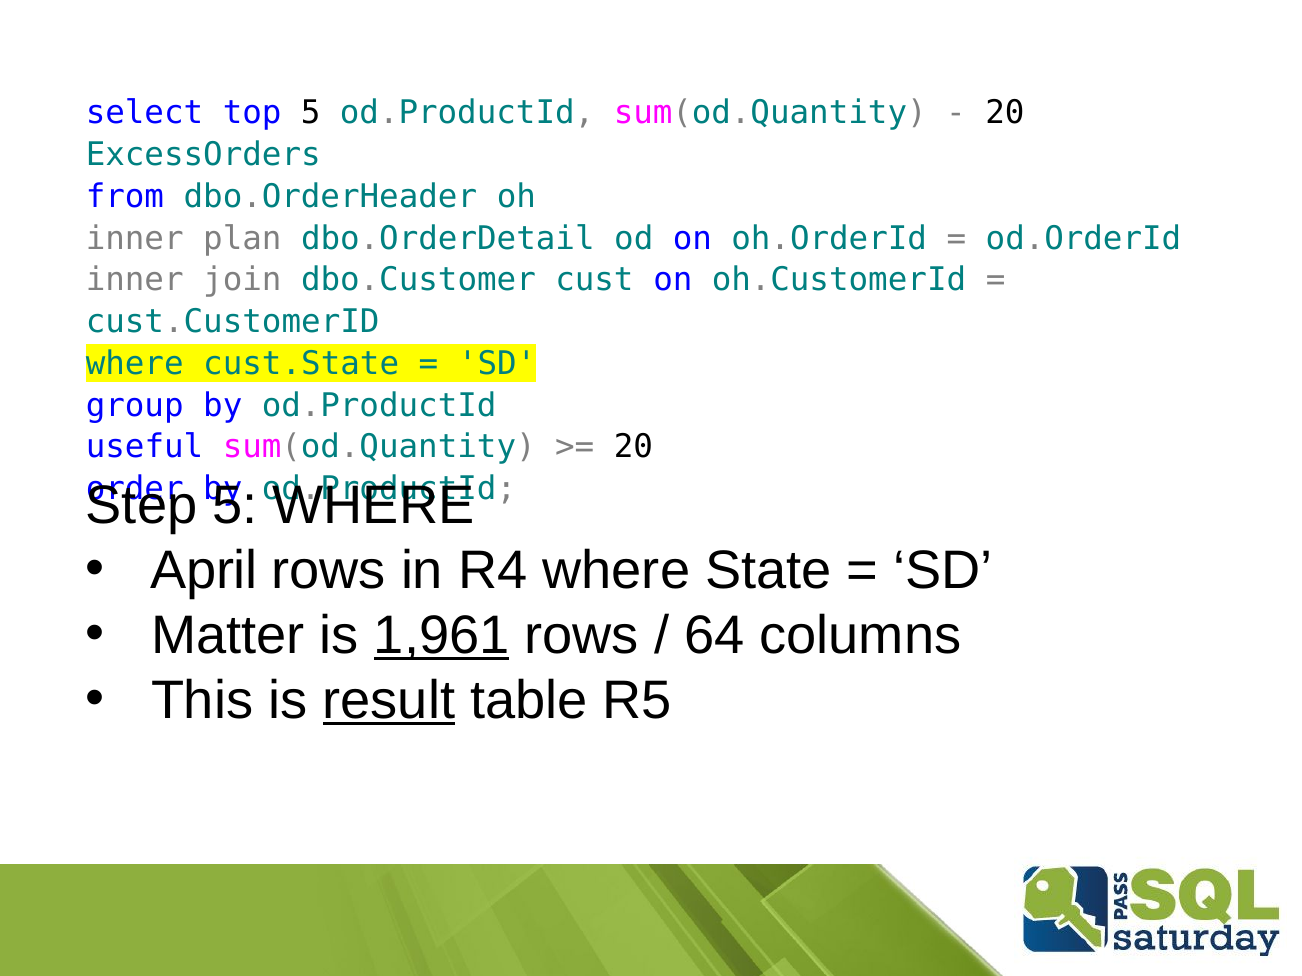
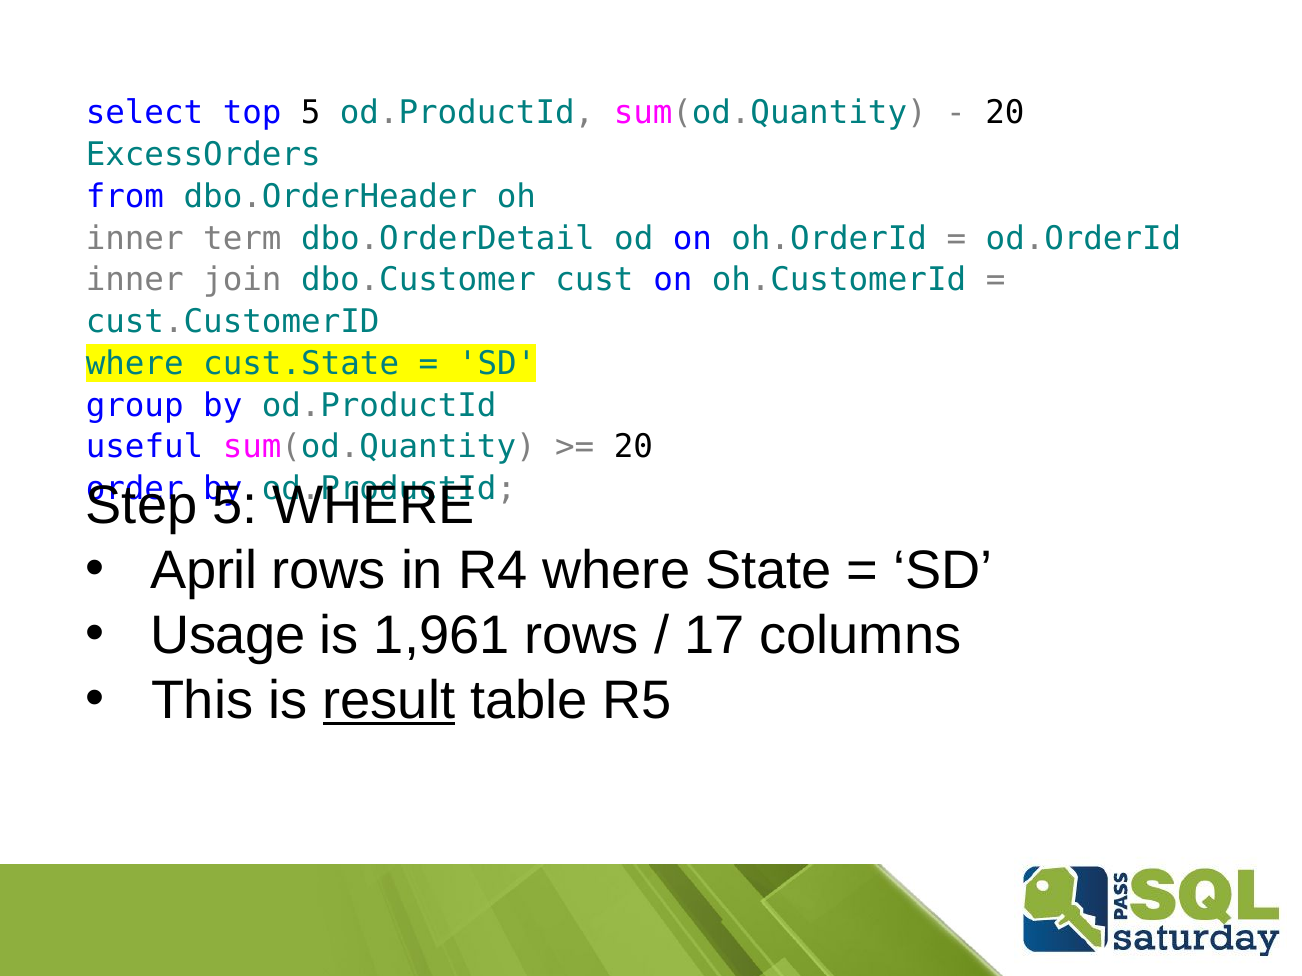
plan: plan -> term (242, 238)
Matter: Matter -> Usage (228, 636)
1,961 underline: present -> none (442, 636)
64: 64 -> 17 (714, 636)
